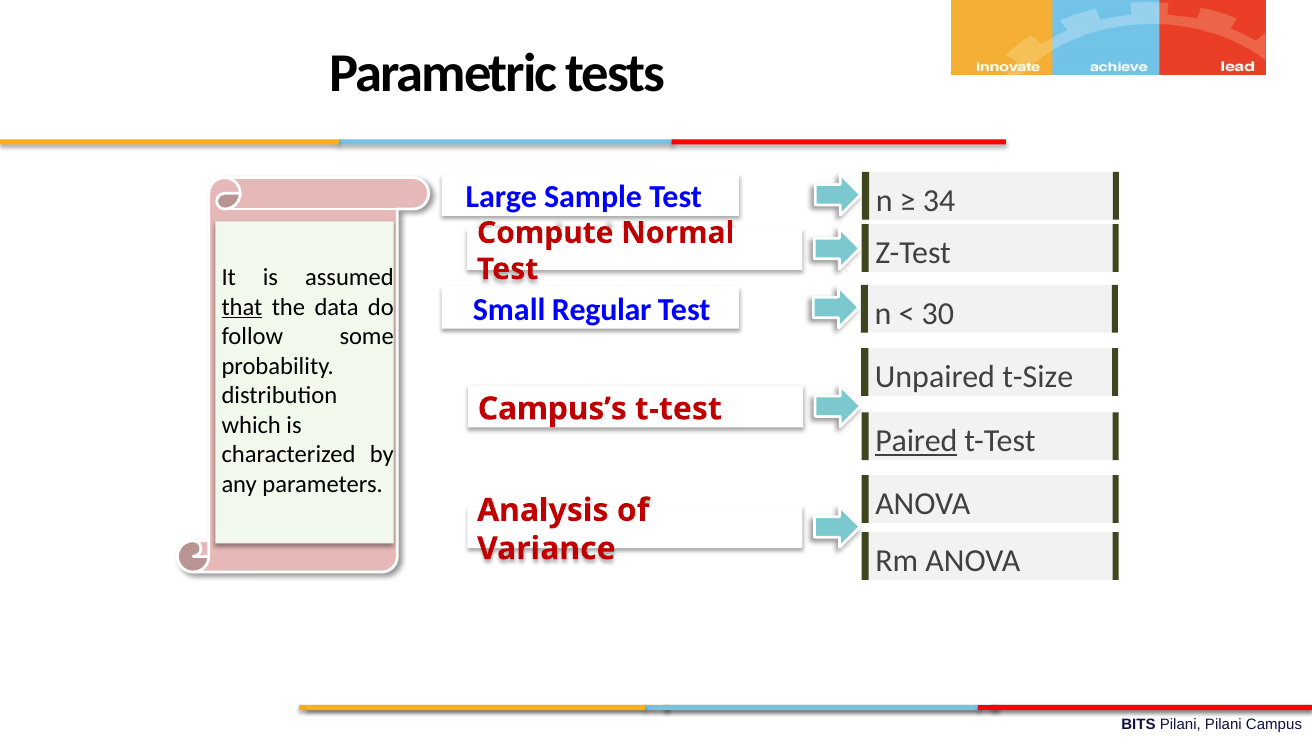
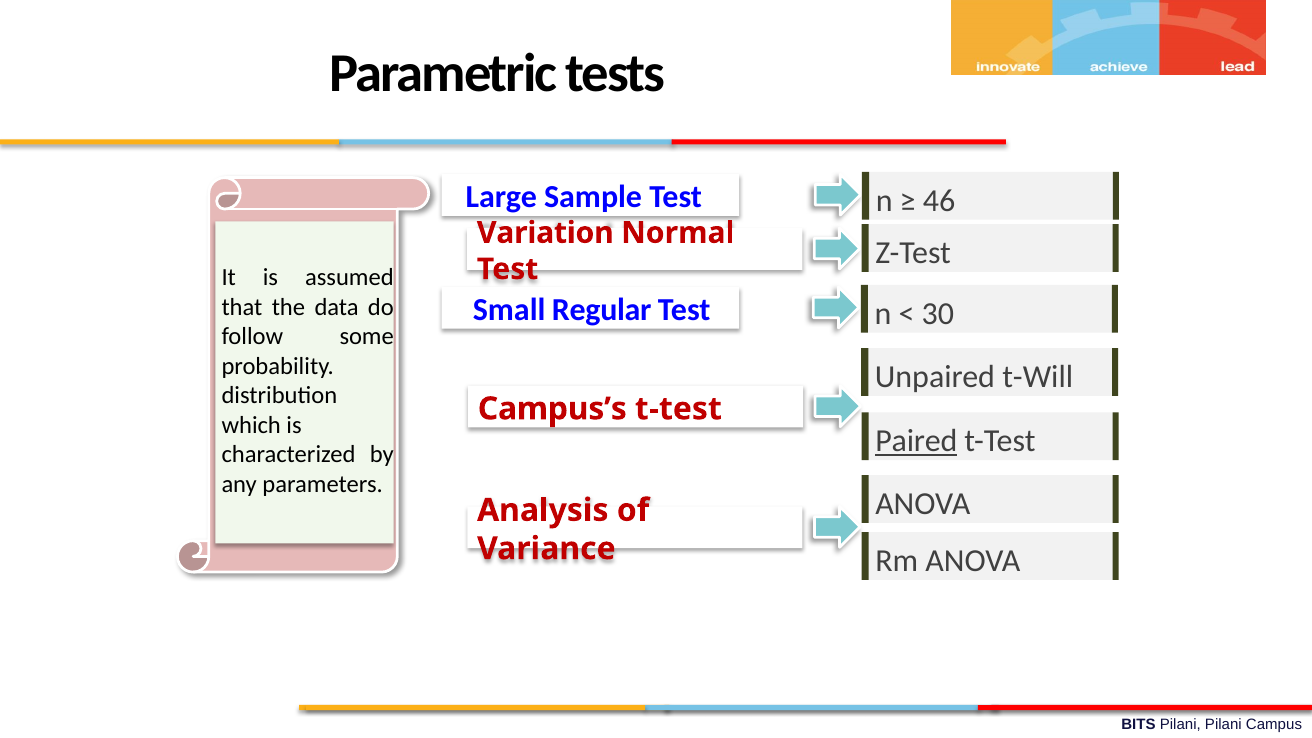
34: 34 -> 46 (939, 201)
Compute: Compute -> Variation (545, 233)
that underline: present -> none (242, 307)
t-Size: t-Size -> t-Will (1038, 377)
